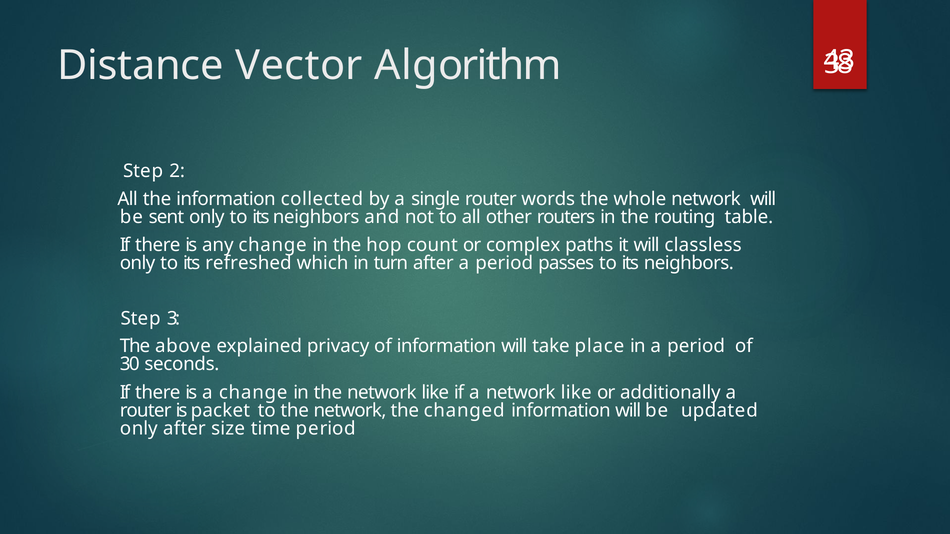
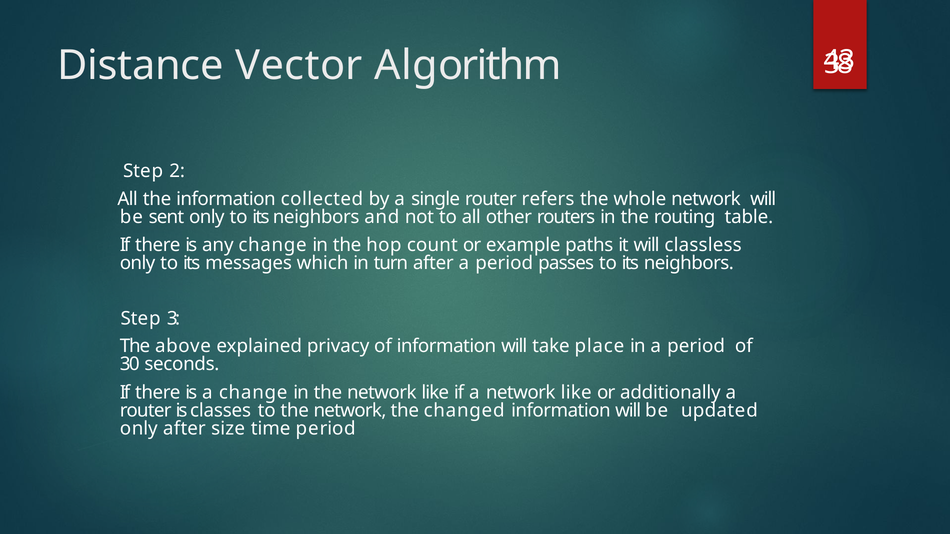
words: words -> refers (548, 199)
complex: complex -> example (523, 245)
refreshed: refreshed -> messages (249, 263)
packet: packet -> classes (221, 411)
